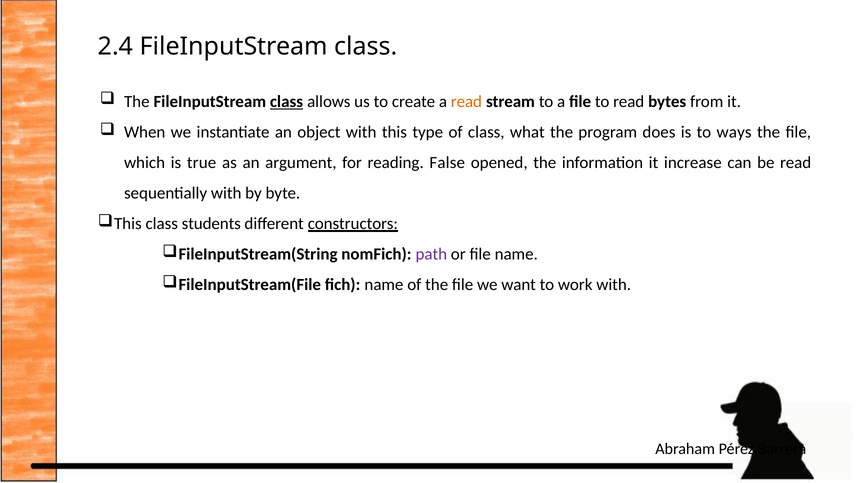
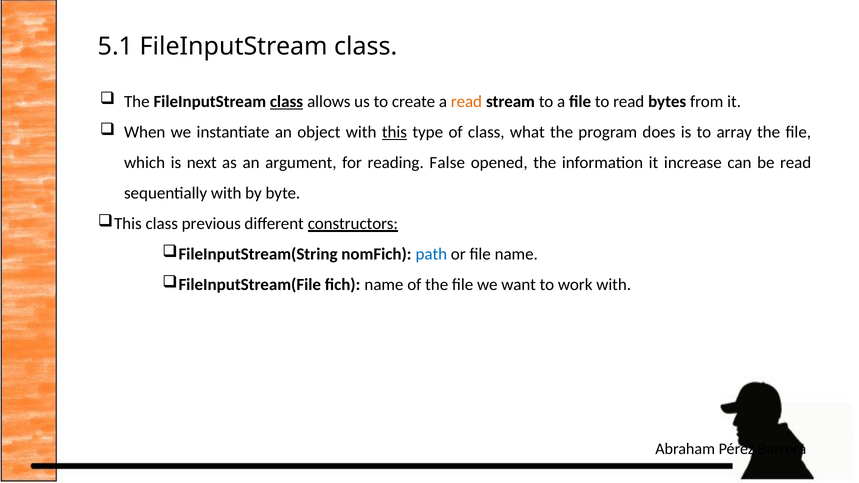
2.4: 2.4 -> 5.1 (116, 46)
this underline: none -> present (394, 132)
ways: ways -> array (734, 132)
true: true -> next (202, 163)
students: students -> previous (211, 224)
path colour: purple -> blue (431, 254)
